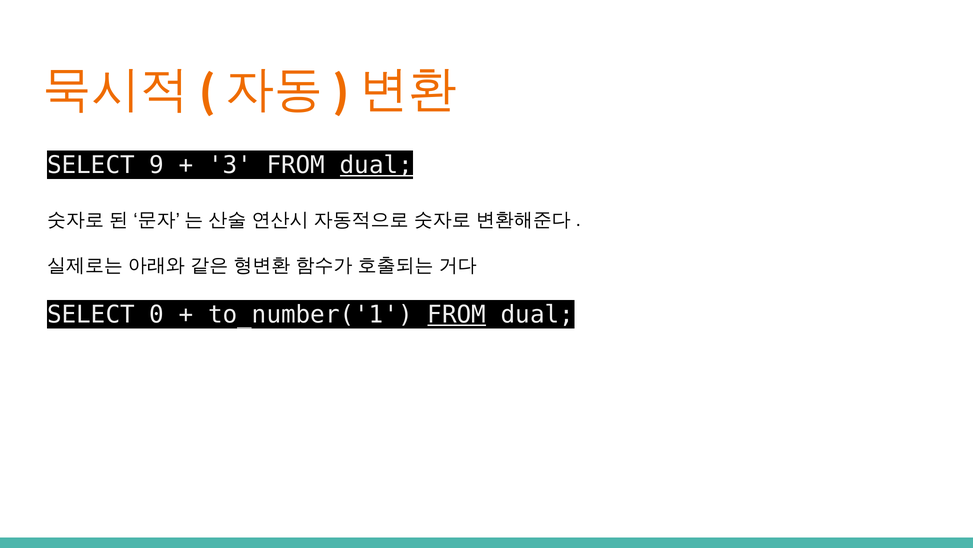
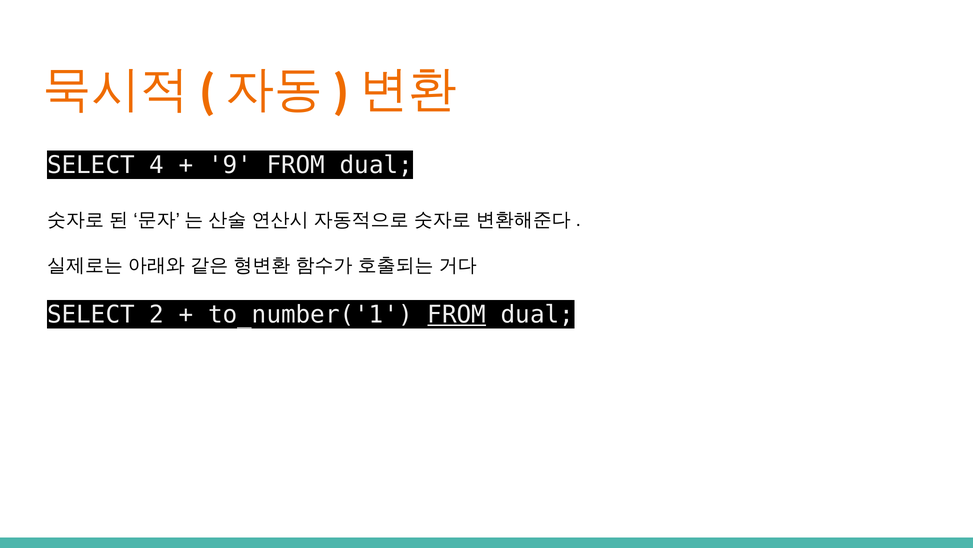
9: 9 -> 4 (157, 165)
3: 3 -> 9 (230, 165)
dual underline: present -> none (376, 165)
0: 0 -> 2 (157, 314)
